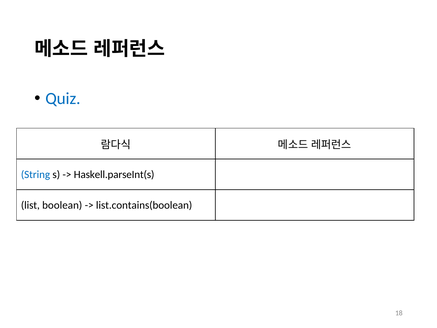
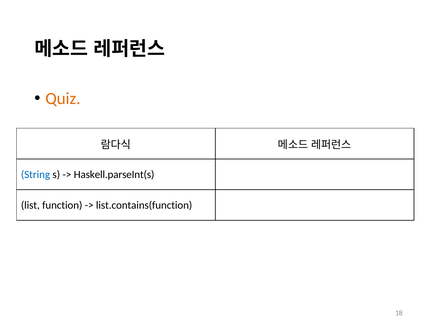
Quiz colour: blue -> orange (63, 99)
boolean: boolean -> function (62, 205)
list.contains(boolean: list.contains(boolean -> list.contains(function (144, 205)
